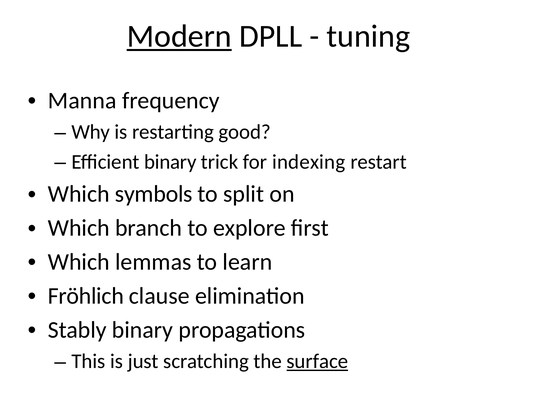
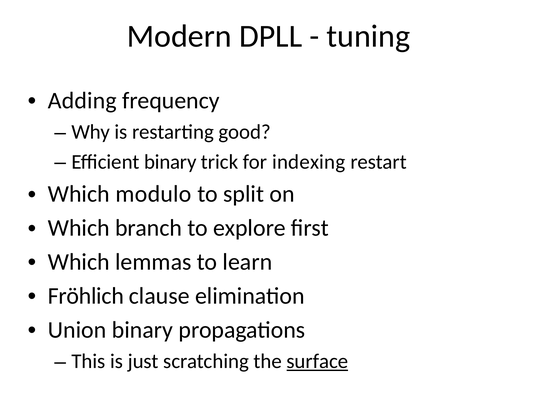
Modern underline: present -> none (179, 36)
Manna: Manna -> Adding (82, 101)
symbols: symbols -> modulo (154, 194)
Stably: Stably -> Union (77, 330)
